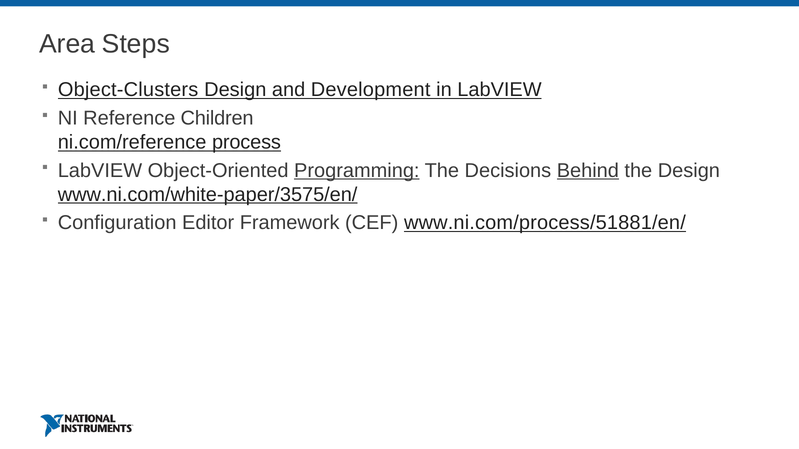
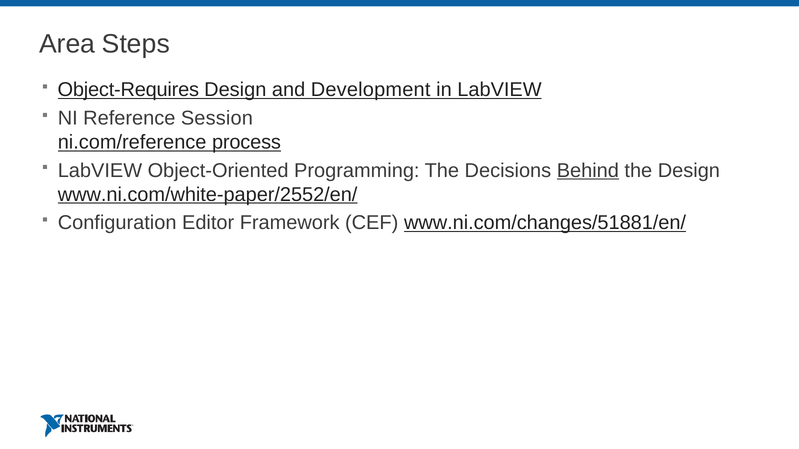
Object-Clusters: Object-Clusters -> Object-Requires (128, 90)
Children: Children -> Session (217, 118)
Programming underline: present -> none (357, 171)
www.ni.com/white-paper/3575/en/: www.ni.com/white-paper/3575/en/ -> www.ni.com/white-paper/2552/en/ (208, 195)
www.ni.com/process/51881/en/: www.ni.com/process/51881/en/ -> www.ni.com/changes/51881/en/ (545, 223)
